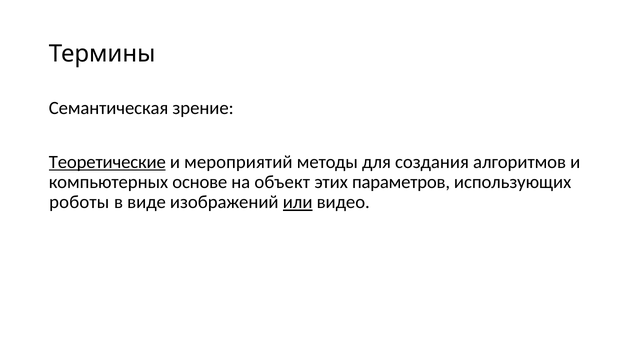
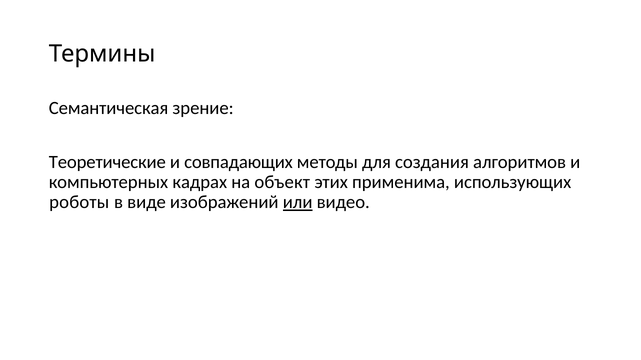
Теоретические underline: present -> none (107, 162)
мероприятий: мероприятий -> совпадающих (239, 162)
основе: основе -> кадрах (200, 182)
параметров: параметров -> применима (401, 182)
